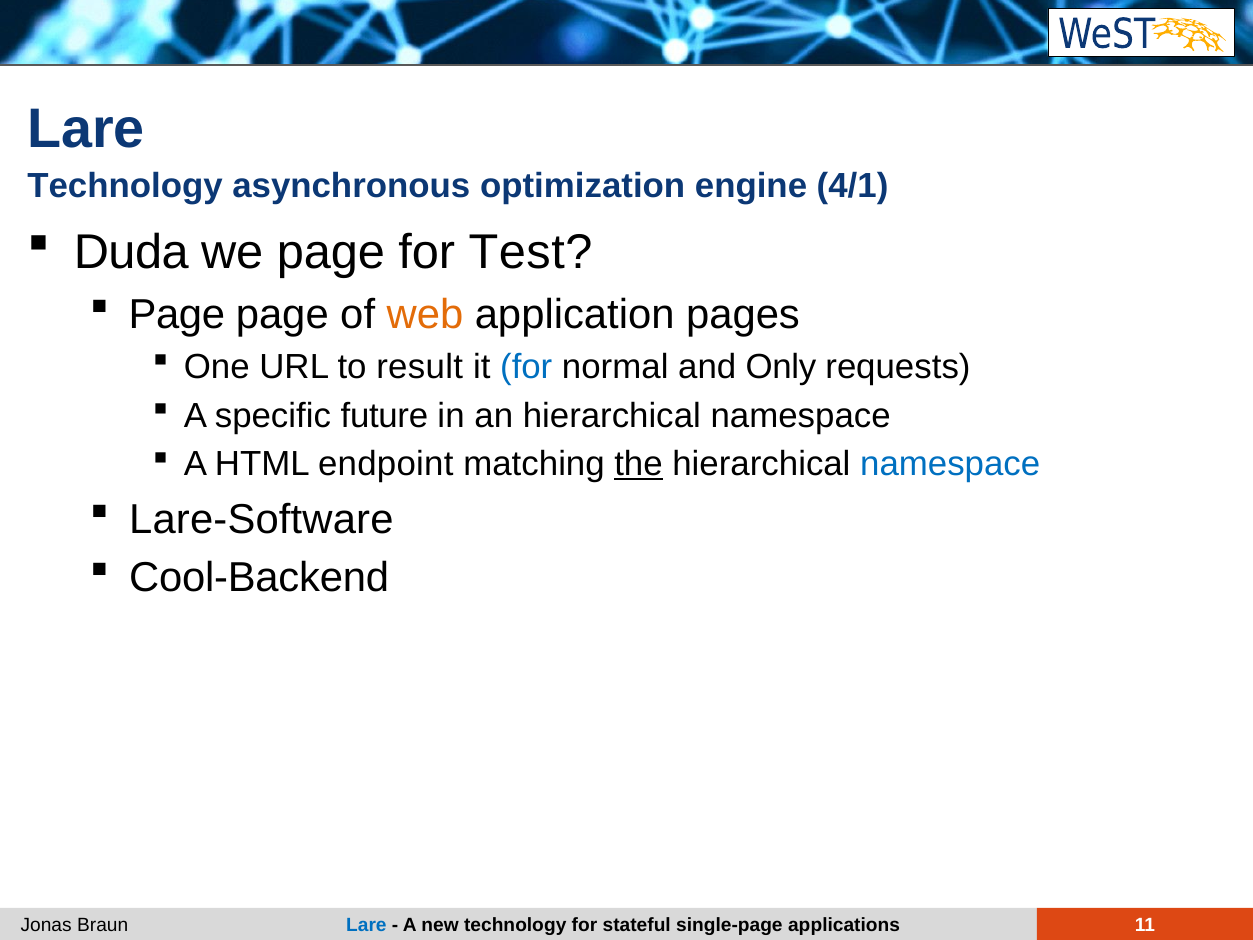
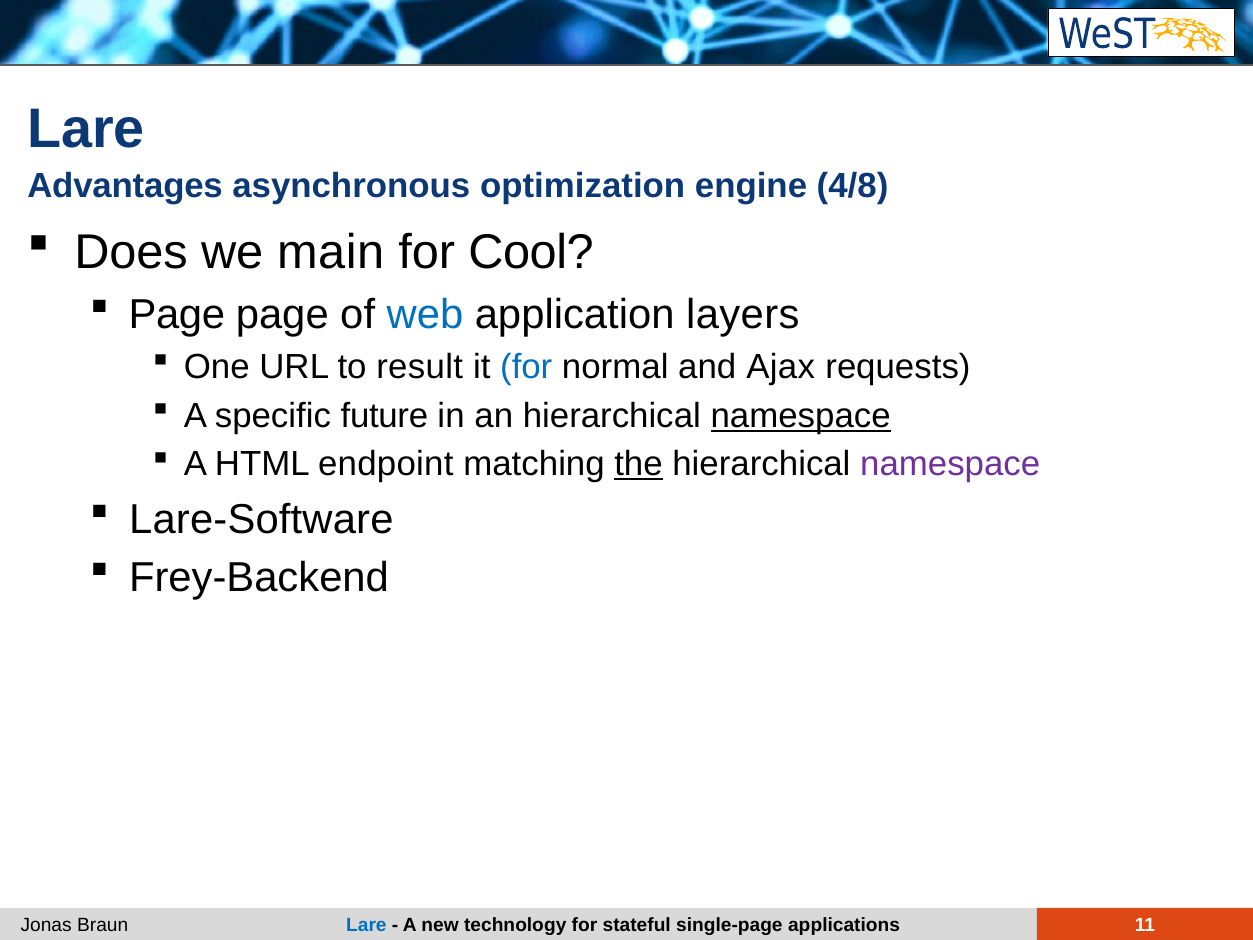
Technology: Technology -> Advantages (125, 186)
4/1: 4/1 -> 4/8 (853, 186)
Duda: Duda -> Does (131, 252)
we page: page -> main (331, 252)
Test: Test -> Cool (531, 252)
web colour: orange -> blue (425, 314)
pages: pages -> layers (743, 314)
Only: Only -> Ajax (781, 367)
namespace underline: none -> present (801, 416)
namespace colour: blue -> purple (950, 464)
Cool-Backend: Cool-Backend -> Frey-Backend (259, 578)
